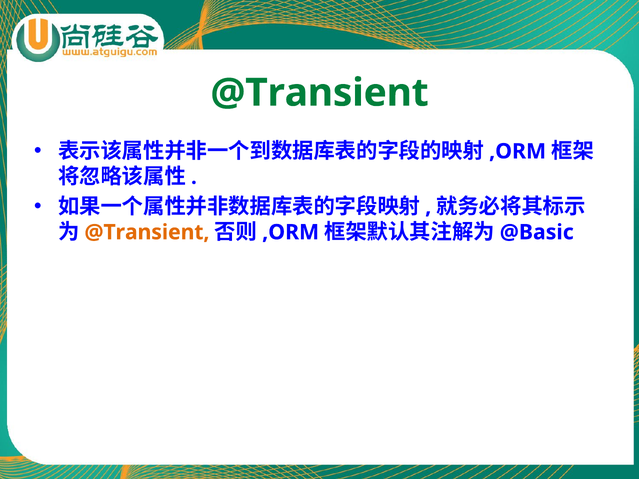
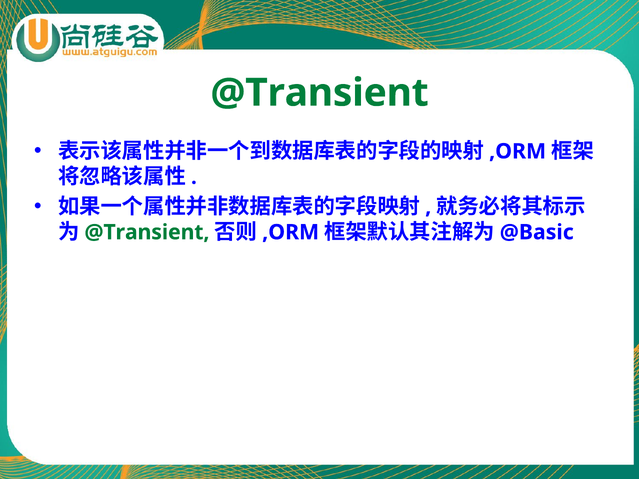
@Transient colour: orange -> green (147, 232)
